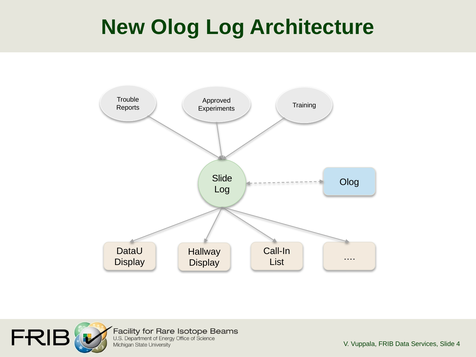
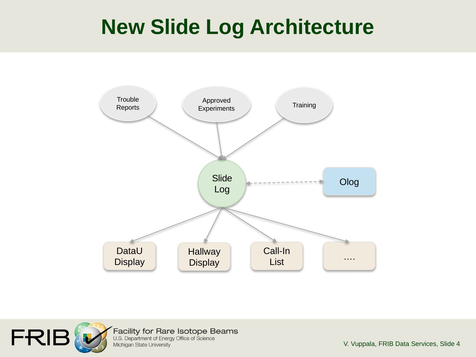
New Olog: Olog -> Slide (175, 27)
